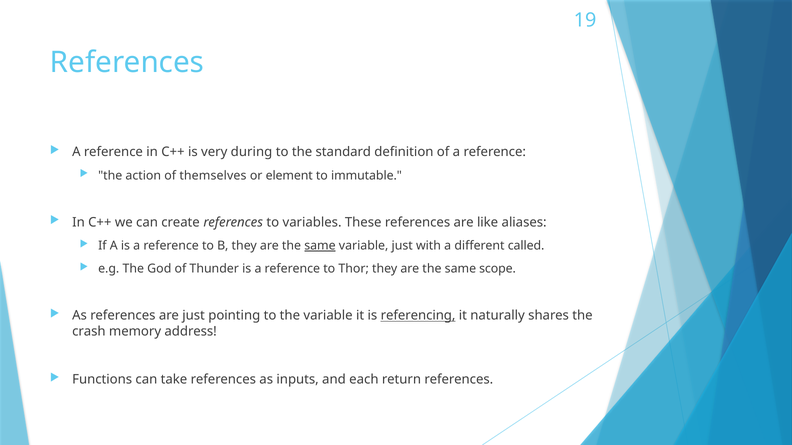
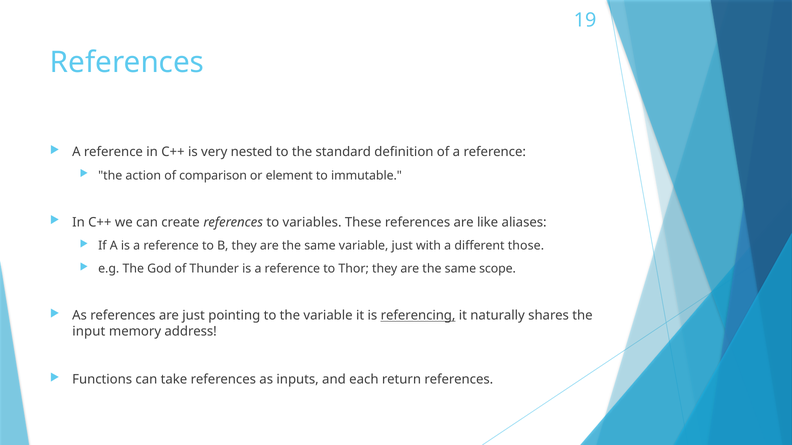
during: during -> nested (252, 152)
themselves: themselves -> comparison (213, 176)
same underline: present -> none (320, 246)
called: called -> those (526, 246)
crash: crash -> input (89, 332)
